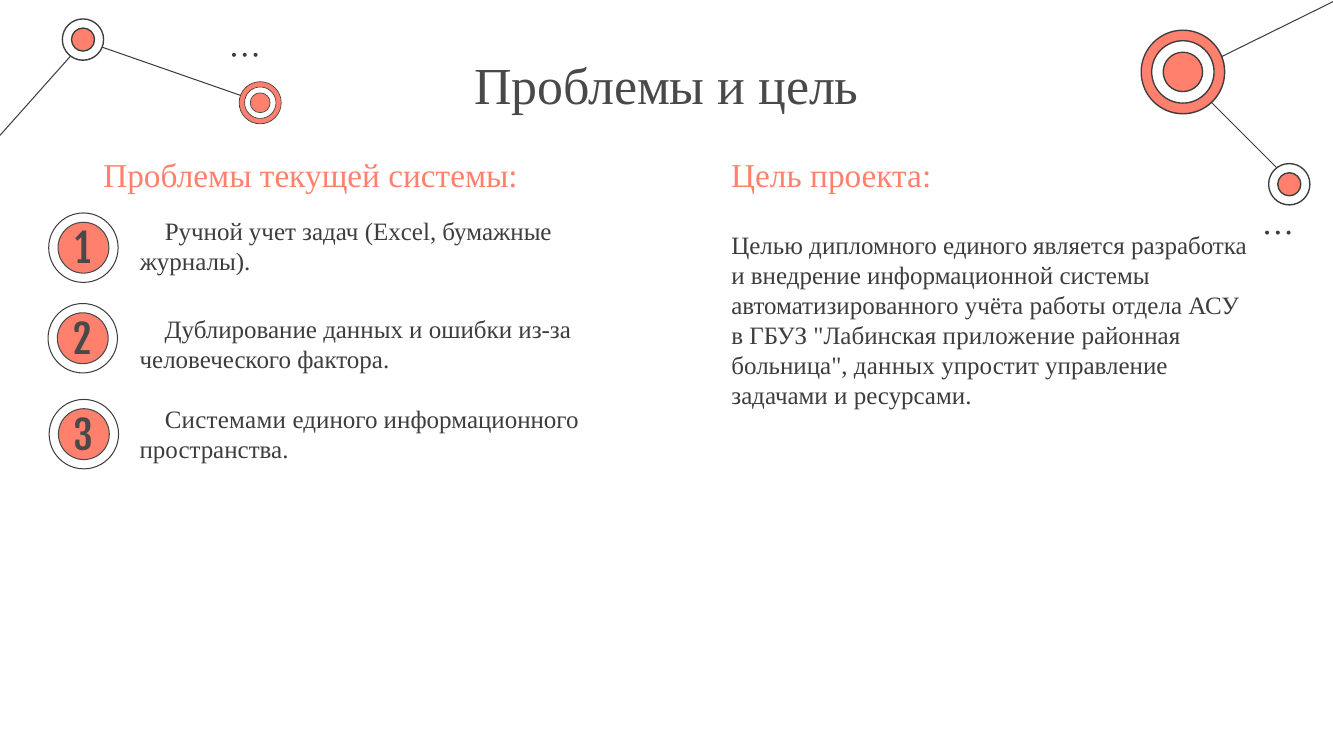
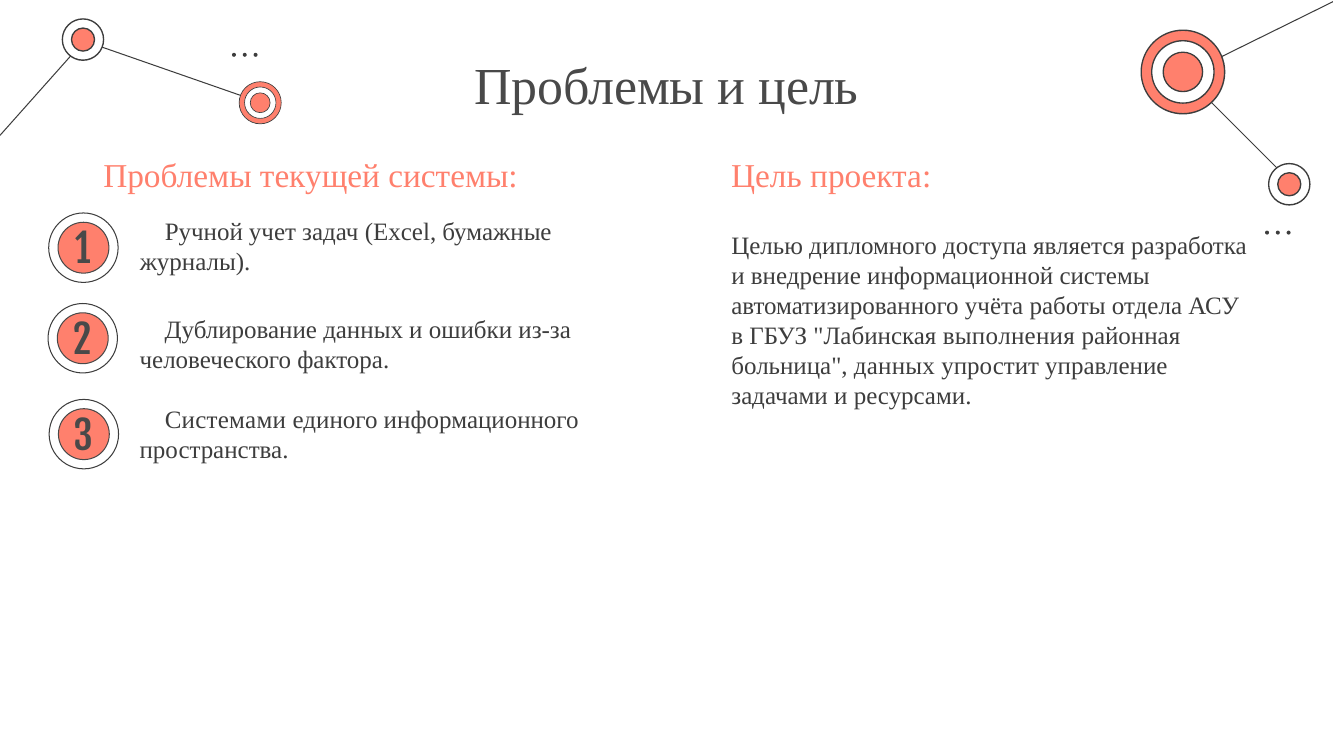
дипломного единого: единого -> доступа (985, 246)
приложение: приложение -> выполнения (1009, 336)
